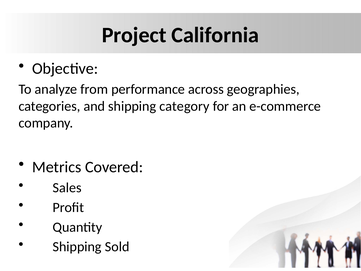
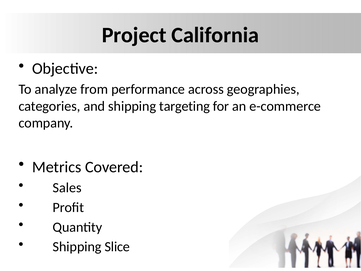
category: category -> targeting (185, 106)
Sold: Sold -> Slice (117, 247)
